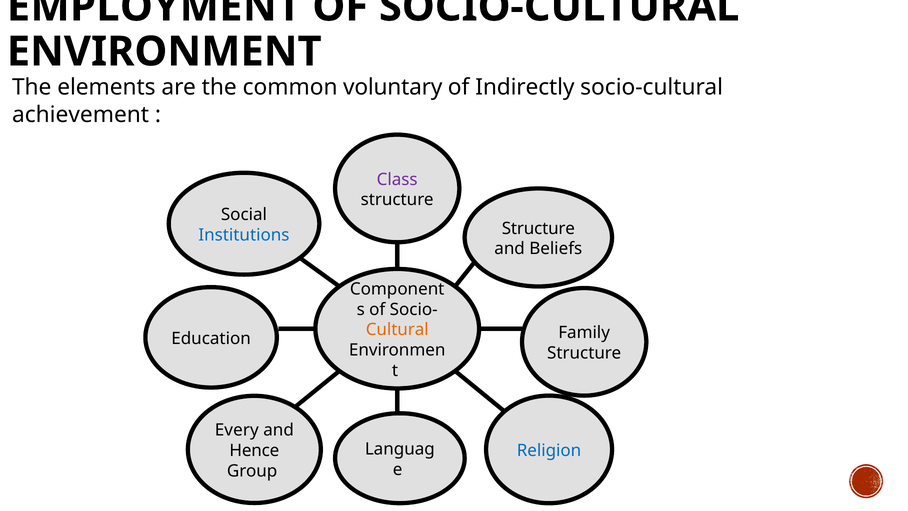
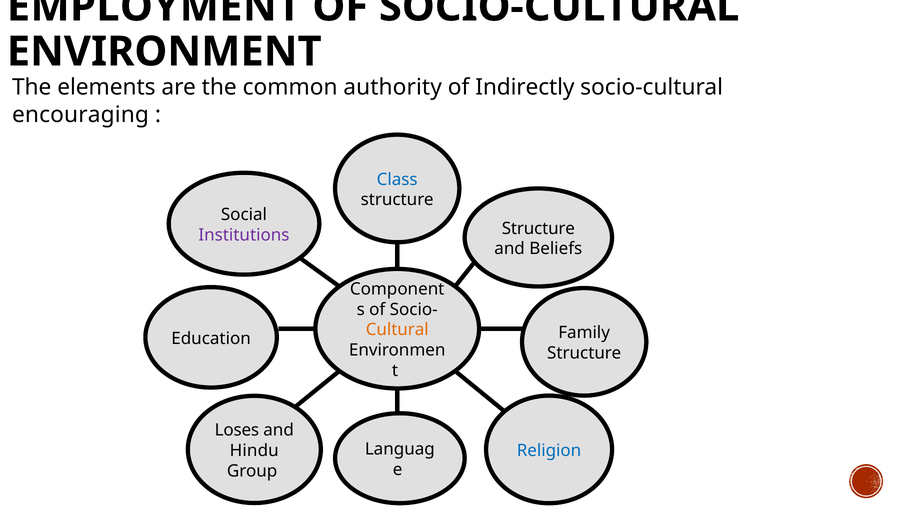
voluntary: voluntary -> authority (393, 87)
achievement: achievement -> encouraging (80, 115)
Class colour: purple -> blue (397, 179)
Institutions colour: blue -> purple (244, 235)
Every: Every -> Loses (237, 430)
Hence: Hence -> Hindu (254, 450)
